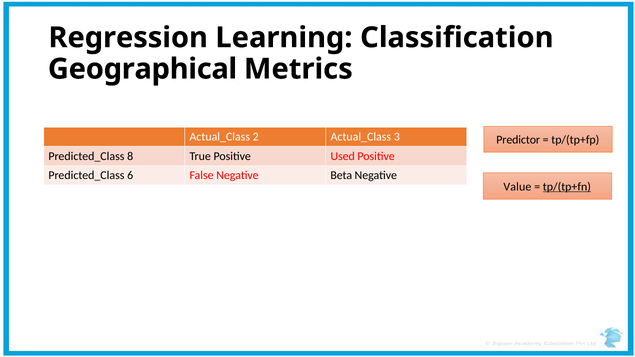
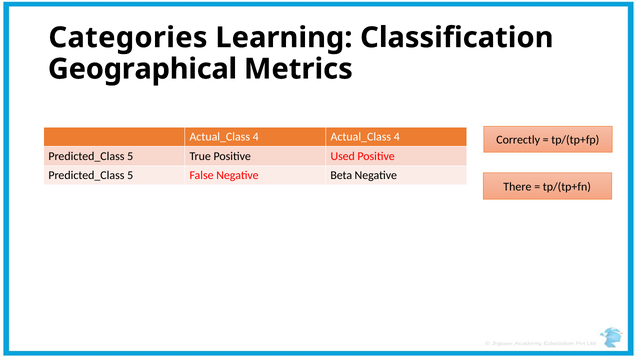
Regression: Regression -> Categories (128, 38)
2: 2 -> 4 (256, 137)
3: 3 -> 4 (397, 137)
Predictor: Predictor -> Correctly (518, 140)
8: 8 -> 5 (130, 156)
6: 6 -> 5 (130, 176)
Value: Value -> There (517, 187)
tp/(tp+fn underline: present -> none (567, 187)
